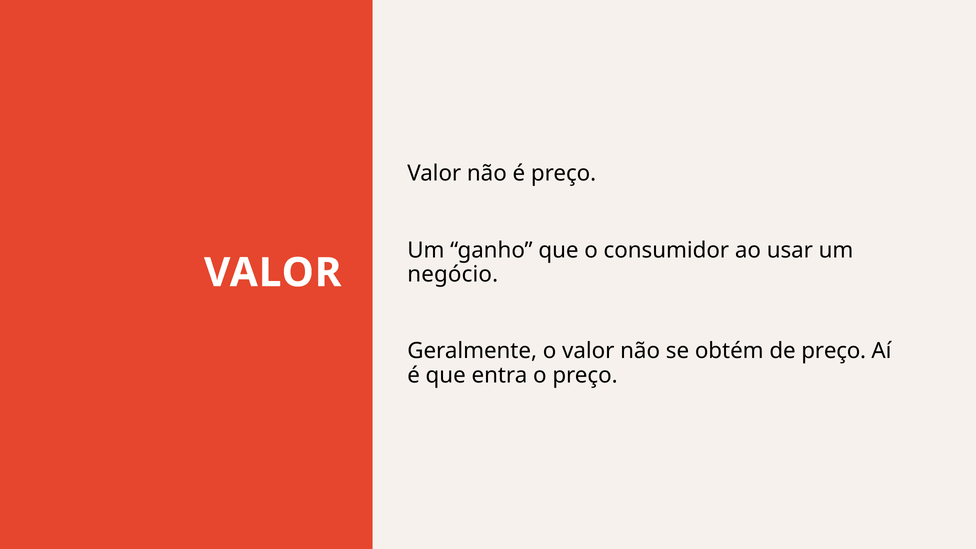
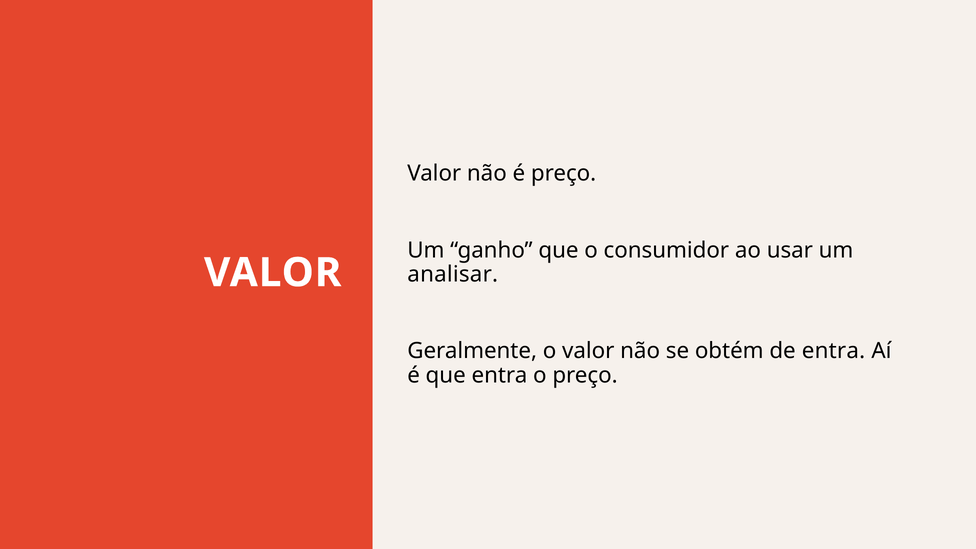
negócio: negócio -> analisar (453, 274)
de preço: preço -> entra (833, 351)
